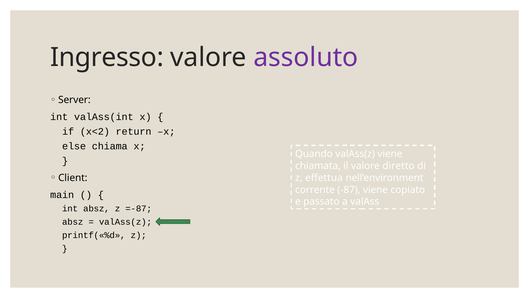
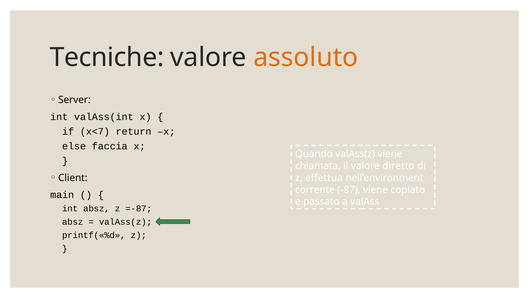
Ingresso: Ingresso -> Tecniche (107, 57)
assoluto colour: purple -> orange (306, 57)
x<2: x<2 -> x<7 (95, 131)
chiama: chiama -> faccia (110, 146)
